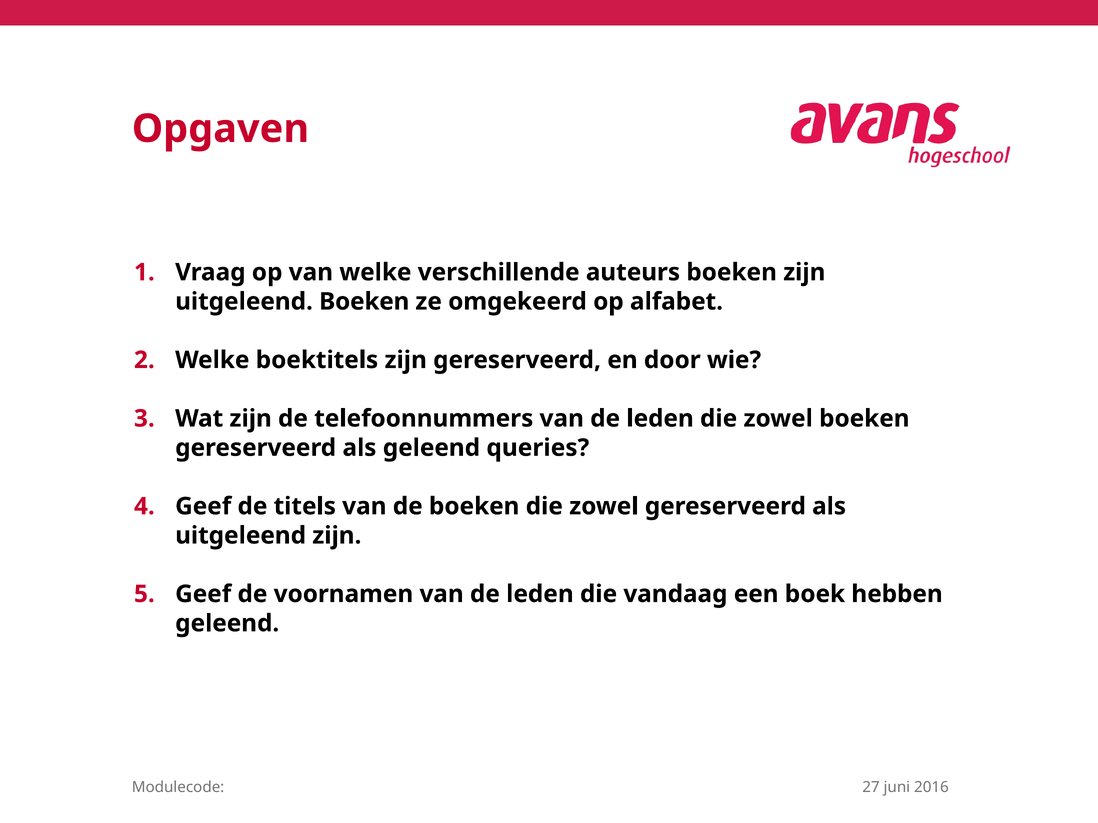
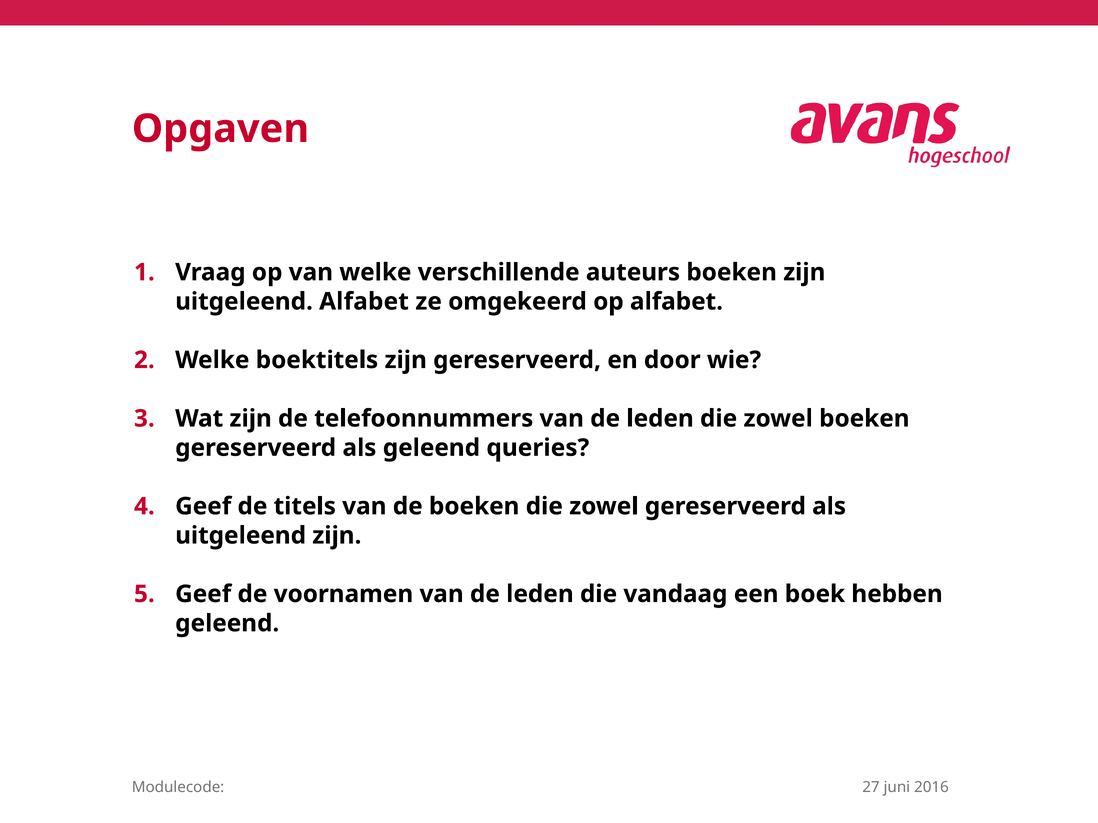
uitgeleend Boeken: Boeken -> Alfabet (364, 302)
